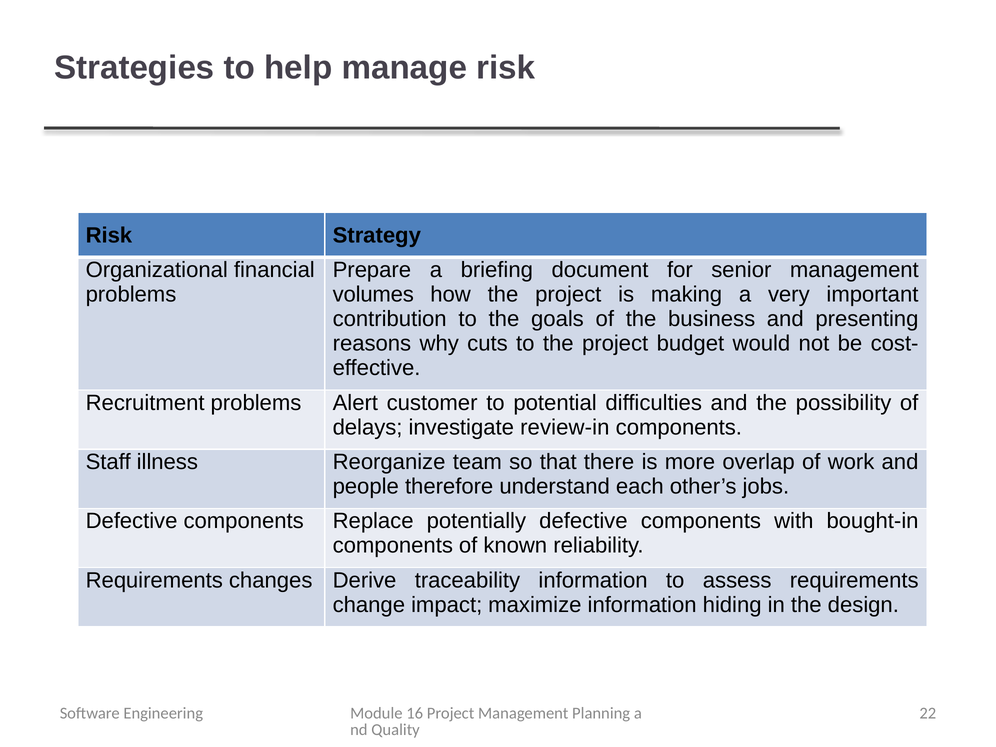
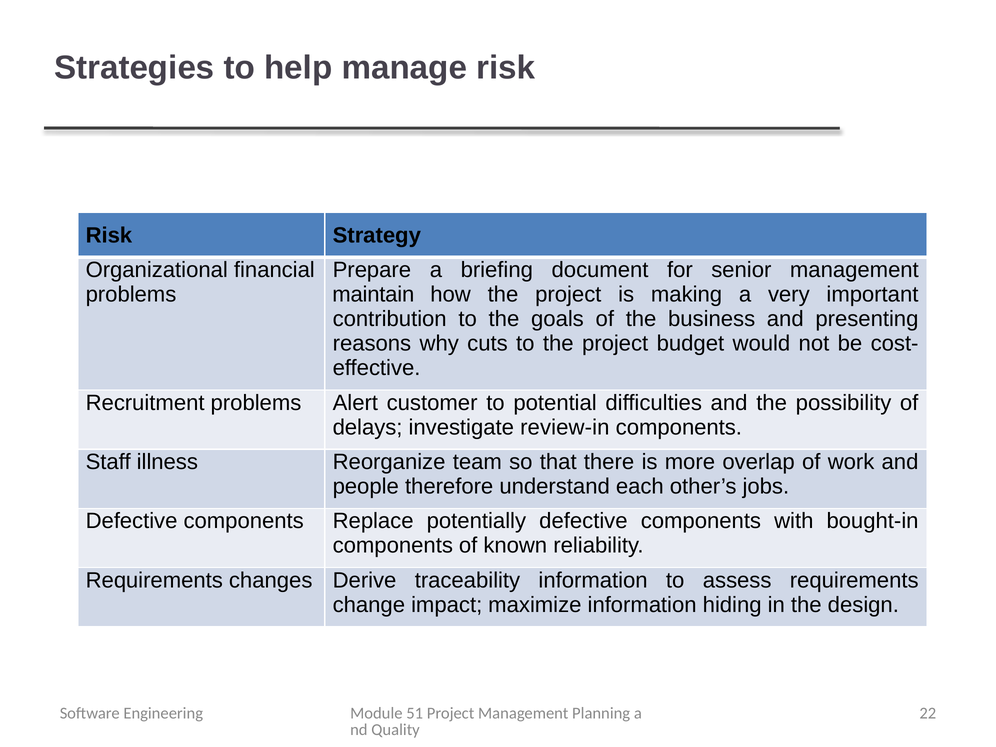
volumes: volumes -> maintain (373, 294)
16: 16 -> 51 (415, 713)
